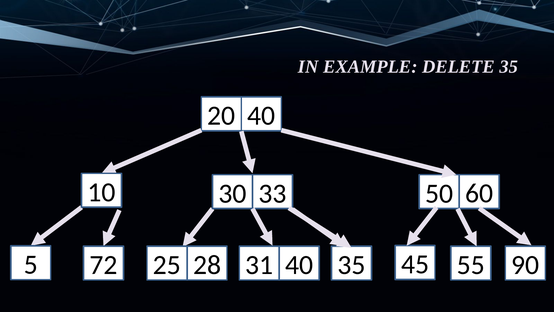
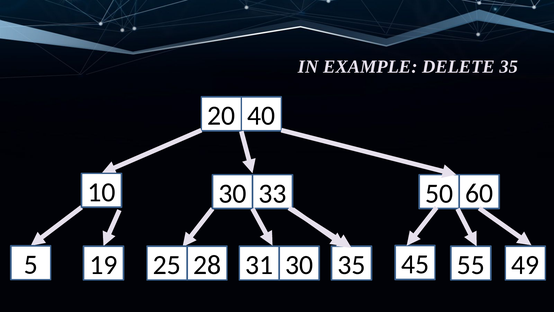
72: 72 -> 19 (103, 265)
31 40: 40 -> 30 (299, 265)
90: 90 -> 49 (525, 265)
